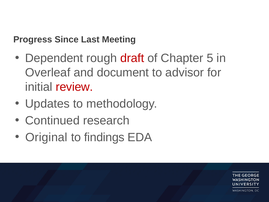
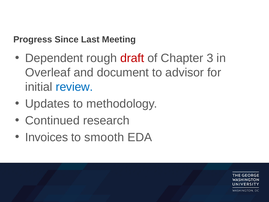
5: 5 -> 3 (210, 58)
review colour: red -> blue (74, 87)
Original: Original -> Invoices (47, 137)
findings: findings -> smooth (104, 137)
